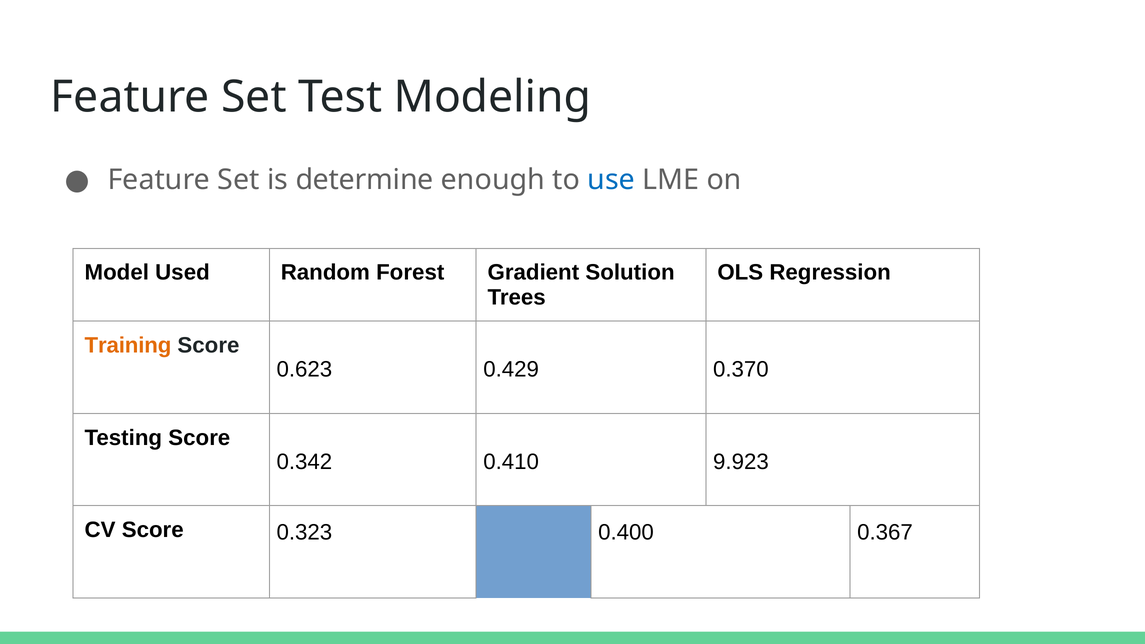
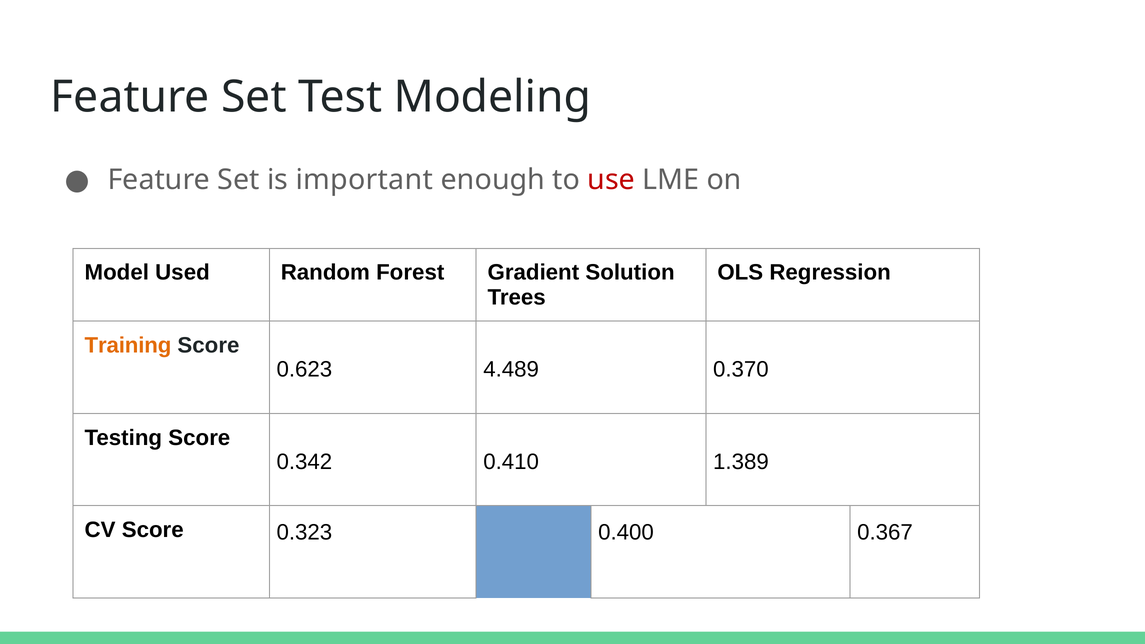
determine: determine -> important (364, 180)
use colour: blue -> red (611, 180)
0.429: 0.429 -> 4.489 (511, 370)
9.923: 9.923 -> 1.389 (741, 462)
